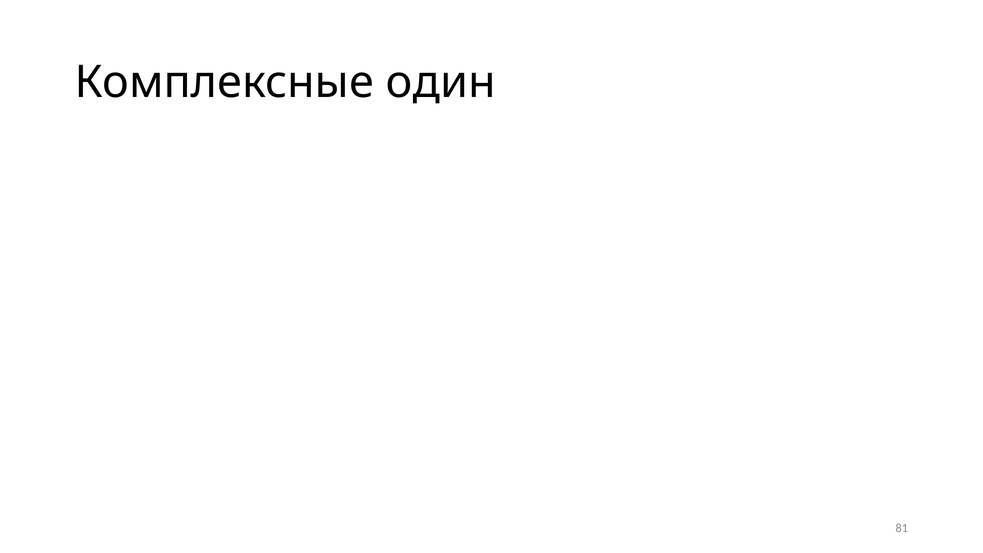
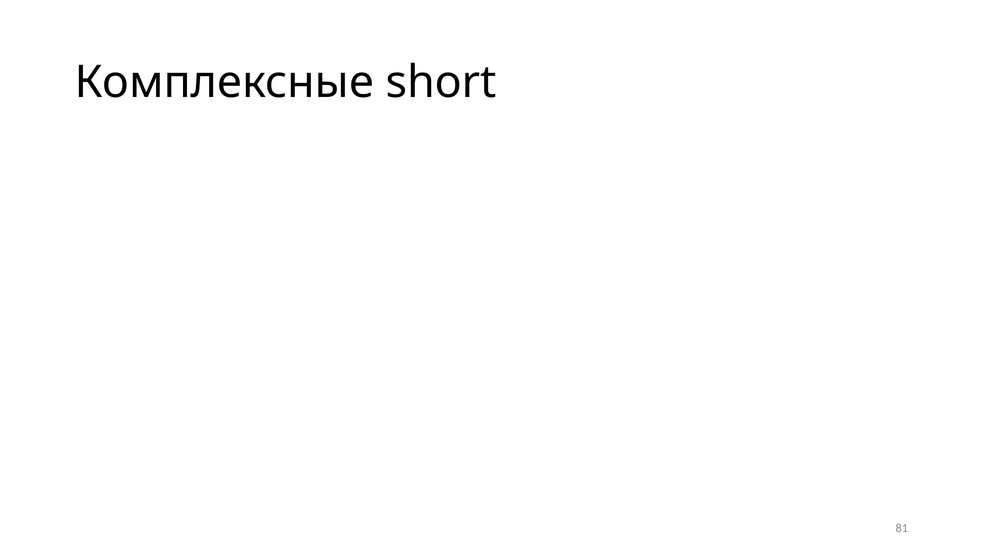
один: один -> short (441, 83)
